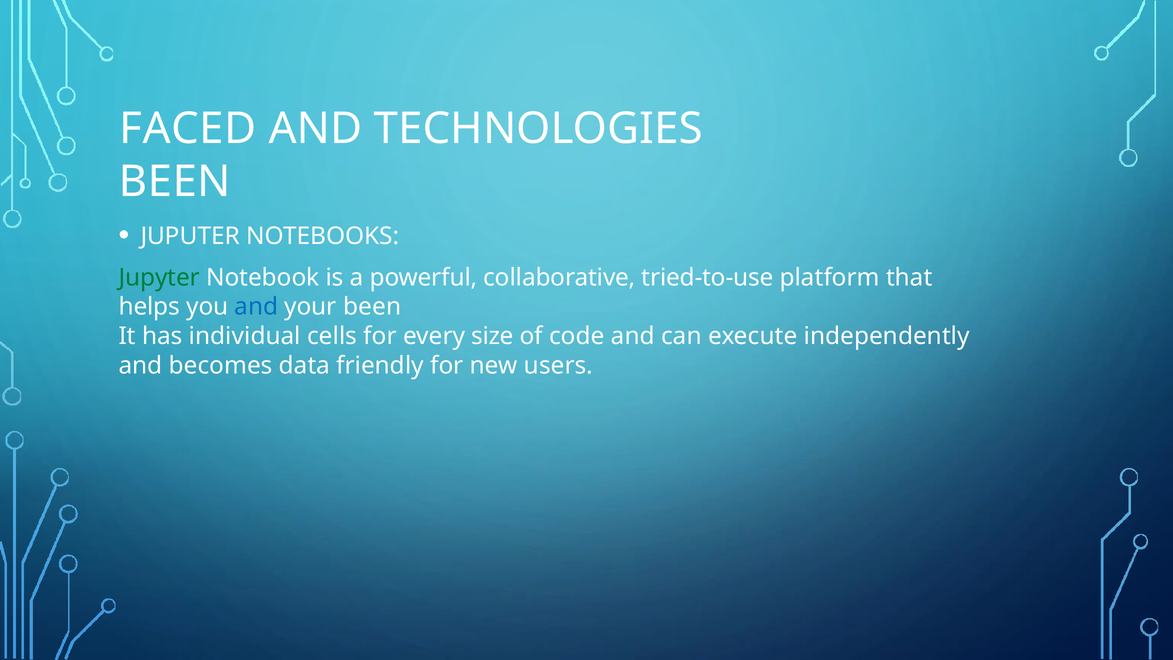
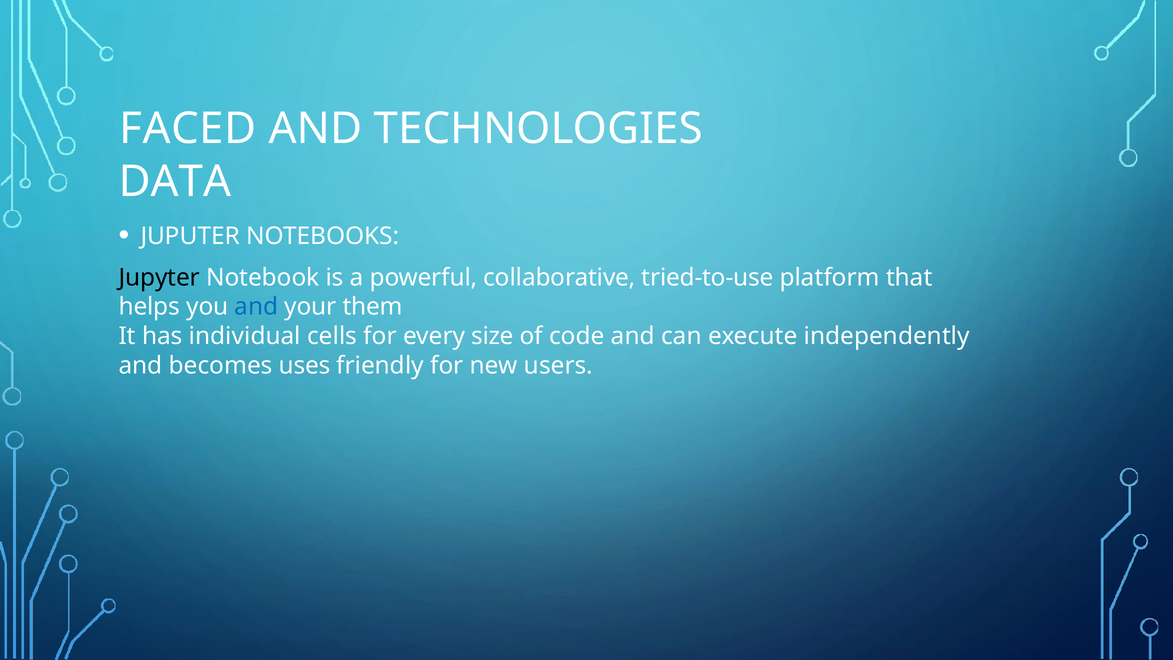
BEEN: BEEN -> DATA (175, 182)
Jupyter colour: green -> black (159, 277)
your been: been -> them (372, 307)
data: data -> uses (305, 365)
